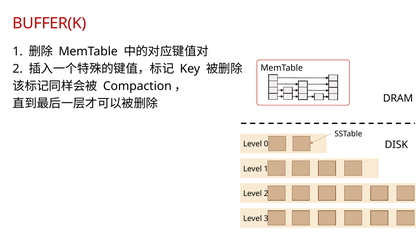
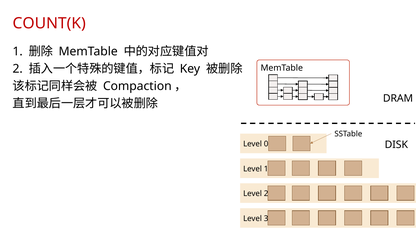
BUFFER(K: BUFFER(K -> COUNT(K (49, 23)
